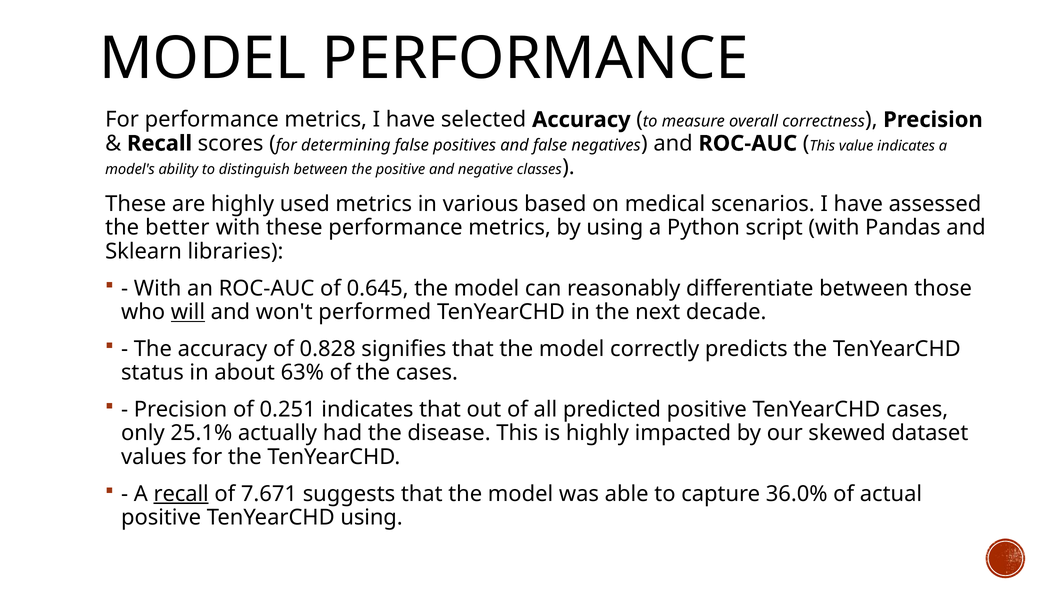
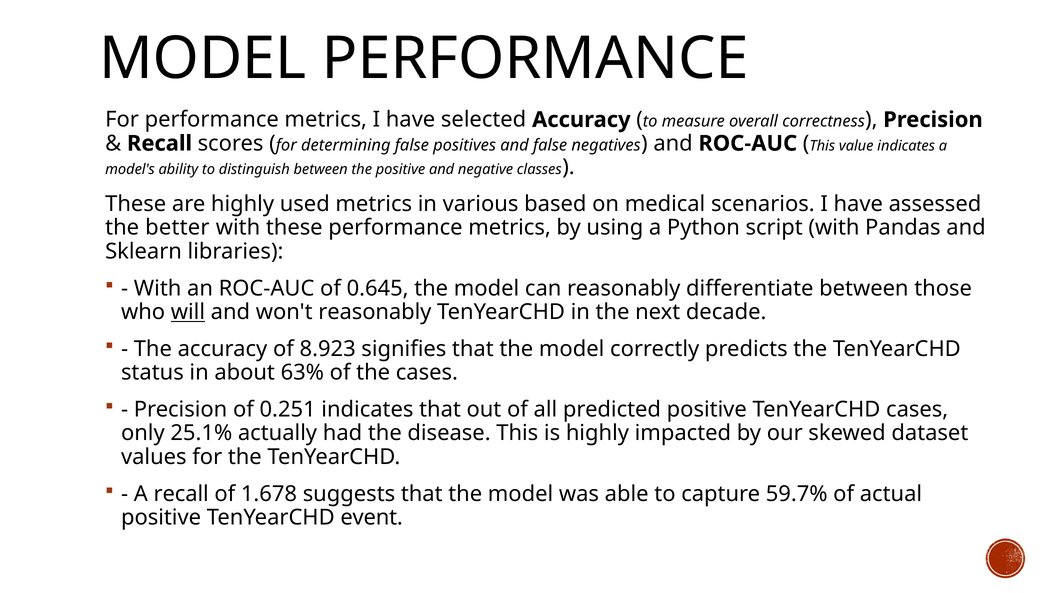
won't performed: performed -> reasonably (375, 312)
0.828: 0.828 -> 8.923 (328, 349)
recall underline: present -> none (181, 494)
7.671: 7.671 -> 1.678 (269, 494)
36.0%: 36.0% -> 59.7% (797, 494)
TenYearCHD using: using -> event (372, 517)
